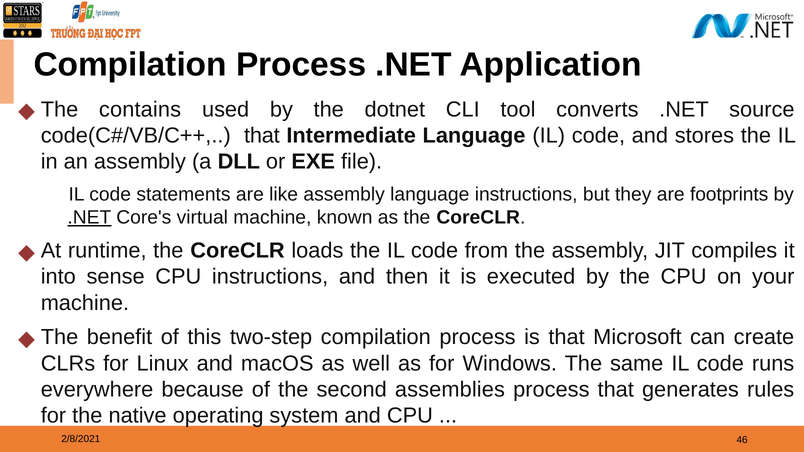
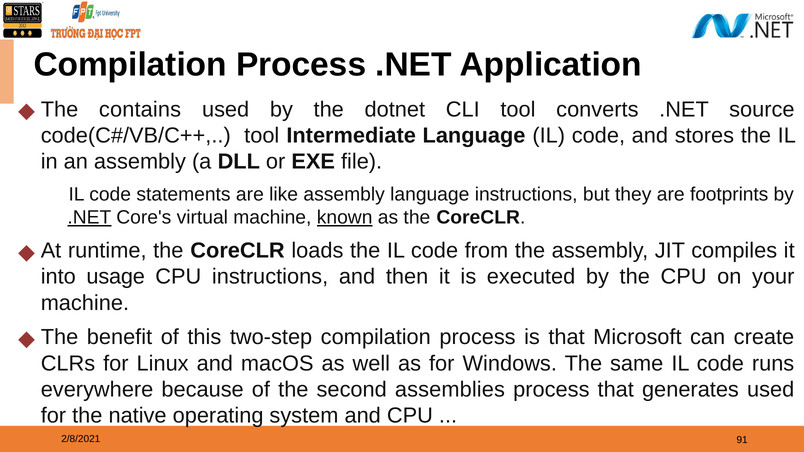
that: that -> tool (262, 136)
known underline: none -> present (345, 218)
sense: sense -> usage (116, 277)
generates rules: rules -> used (771, 390)
46: 46 -> 91 (742, 440)
